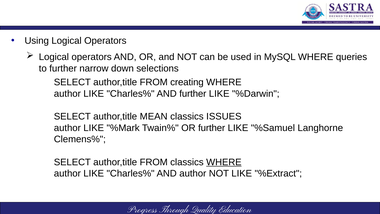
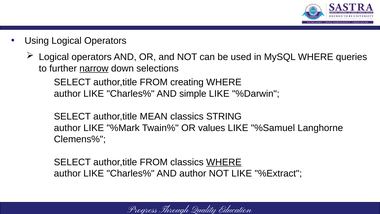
narrow underline: none -> present (94, 68)
AND further: further -> simple (193, 94)
ISSUES: ISSUES -> STRING (224, 116)
OR further: further -> values (212, 128)
